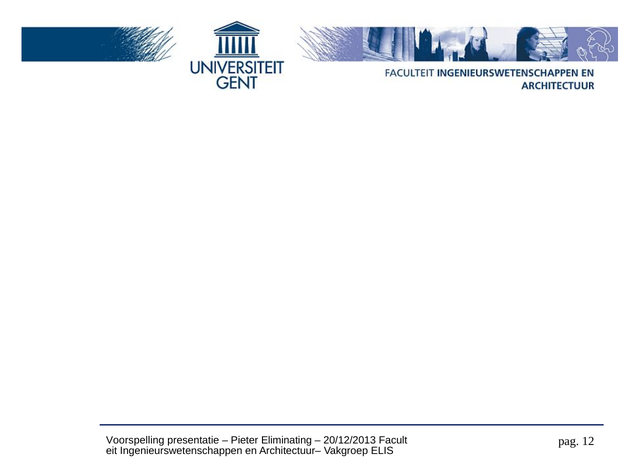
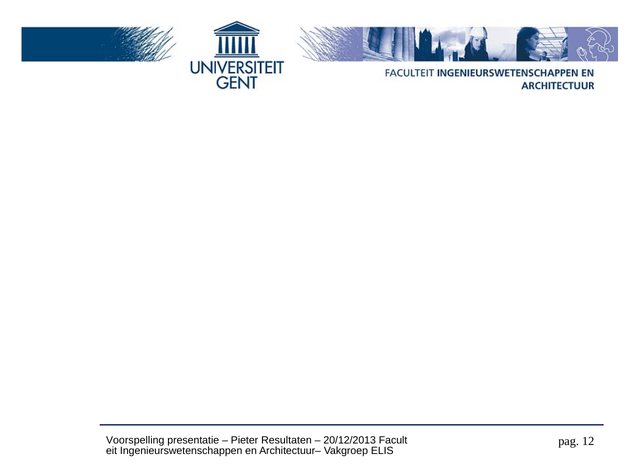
Eliminating: Eliminating -> Resultaten (286, 441)
